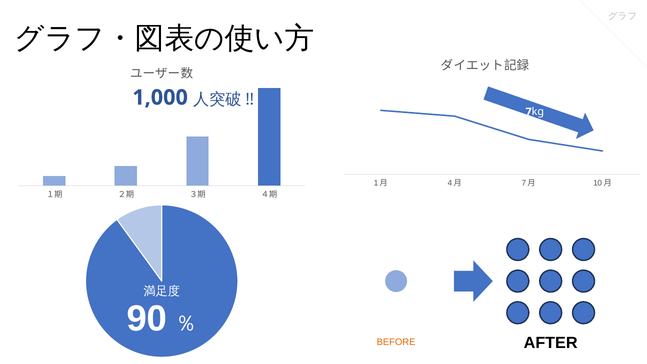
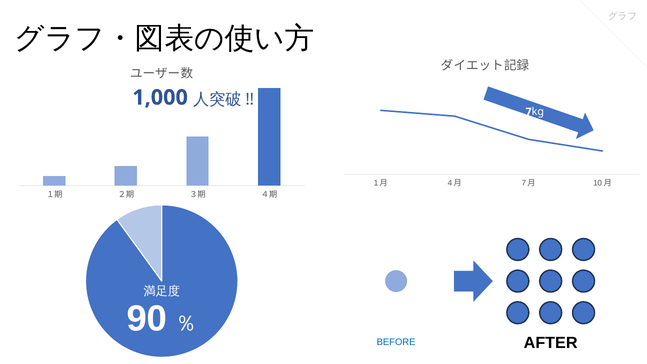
BEFORE colour: orange -> blue (396, 342)
